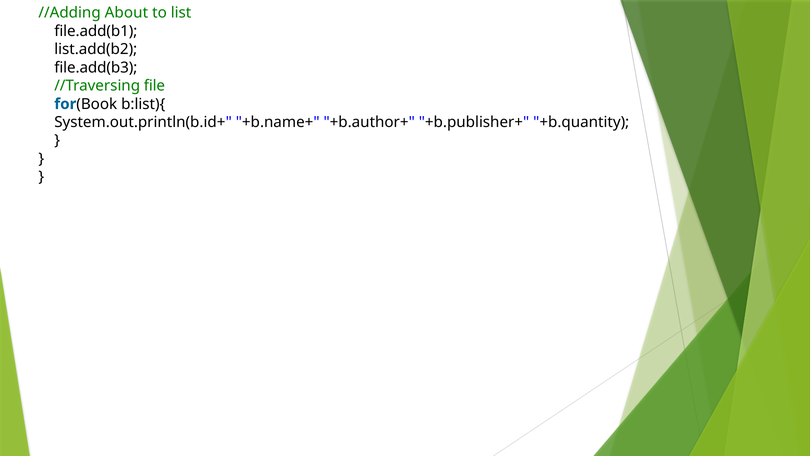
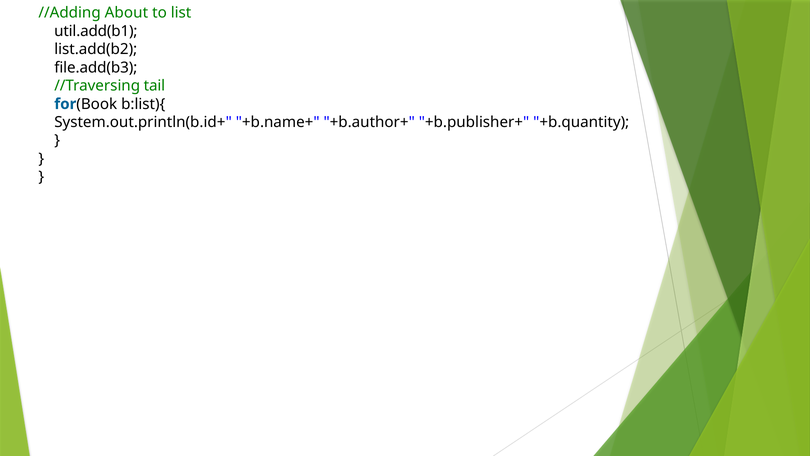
file.add(b1: file.add(b1 -> util.add(b1 (96, 31)
file: file -> tail (154, 86)
